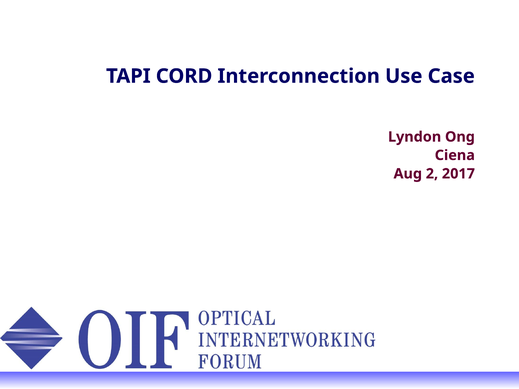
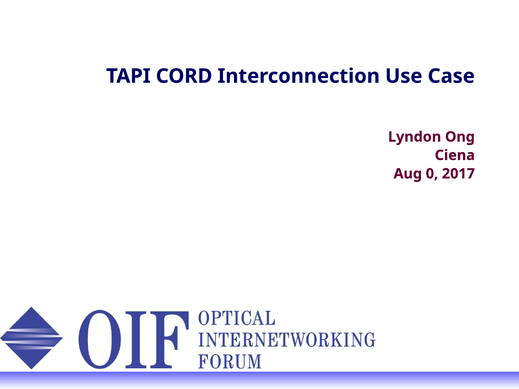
2: 2 -> 0 (432, 174)
